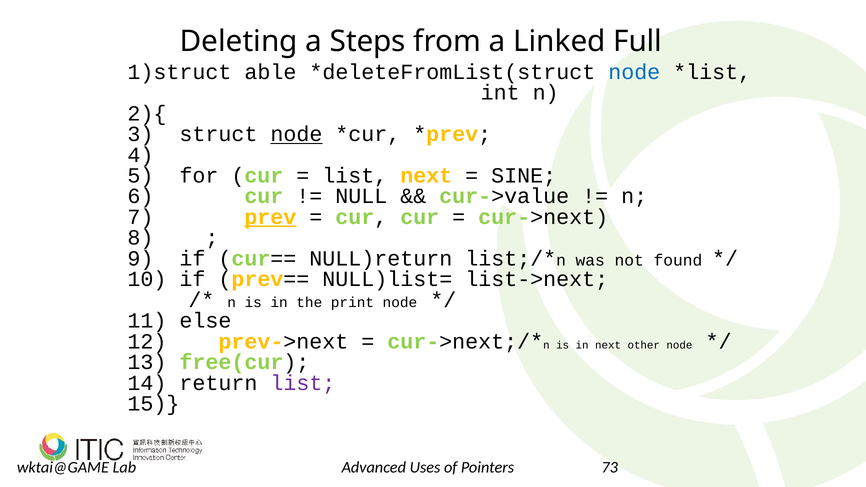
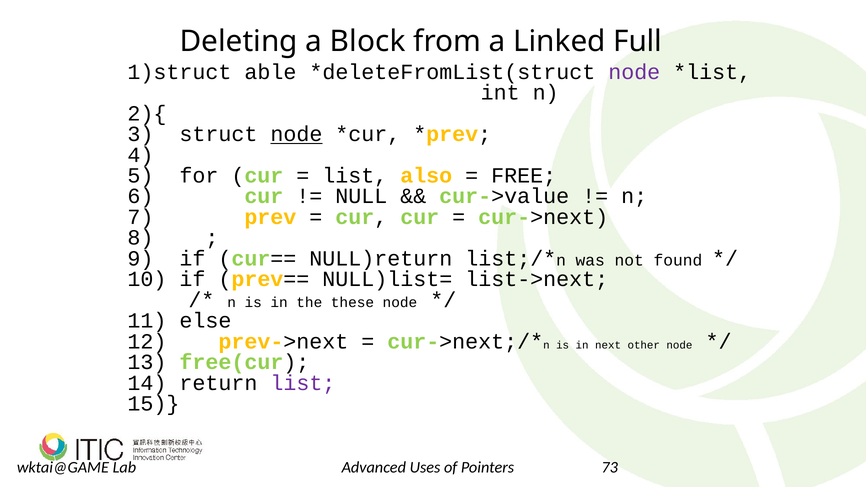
Steps: Steps -> Block (368, 41)
node colour: blue -> purple (634, 72)
list next: next -> also (426, 176)
SINE: SINE -> FREE (524, 176)
prev underline: present -> none (270, 217)
print: print -> these (352, 302)
